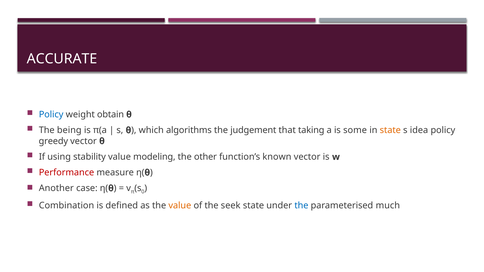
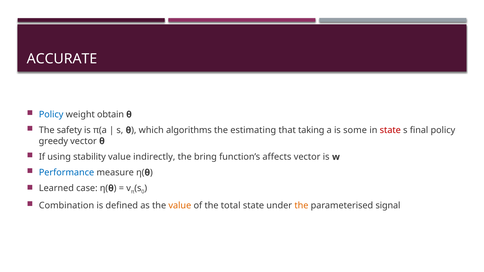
being: being -> safety (69, 130)
judgement: judgement -> estimating (253, 130)
state colour: orange -> red (390, 130)
idea: idea -> final (419, 130)
modeling: modeling -> indirectly (154, 157)
other: other -> bring (205, 157)
known: known -> affects (277, 157)
Performance colour: red -> blue (66, 173)
Another: Another -> Learned (56, 188)
seek: seek -> total (231, 206)
the colour: blue -> orange (301, 206)
much: much -> signal (388, 206)
